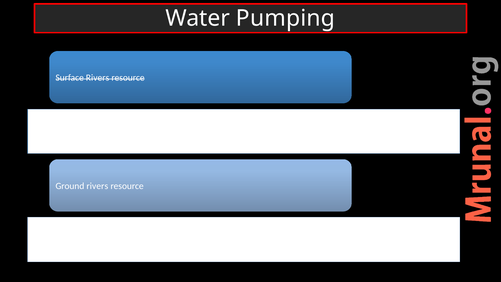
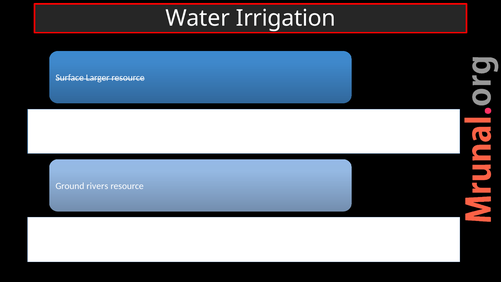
Pumping: Pumping -> Irrigation (286, 18)
Rivers: Rivers -> Larger (98, 78)
